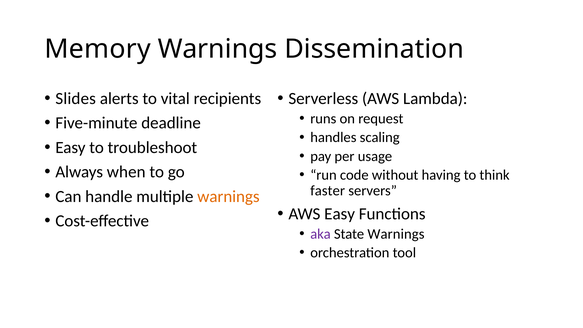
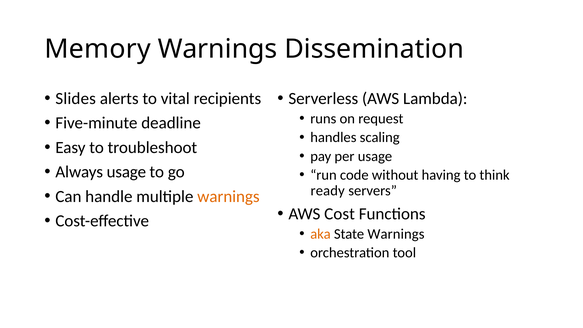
Always when: when -> usage (126, 172)
faster: faster -> ready (328, 191)
AWS Easy: Easy -> Cost (340, 214)
aka colour: purple -> orange (321, 234)
